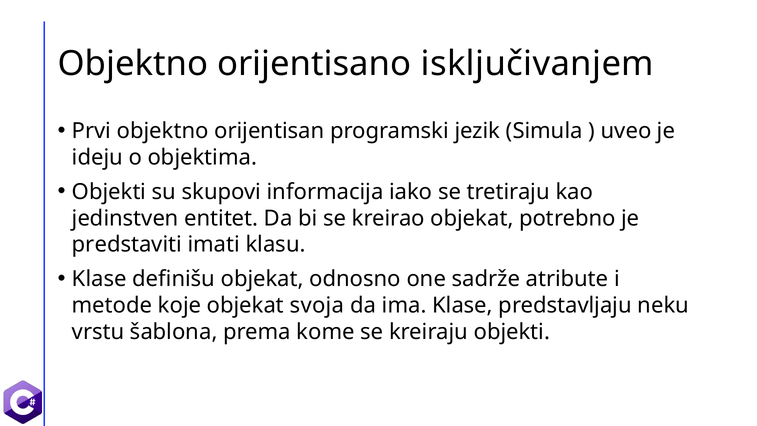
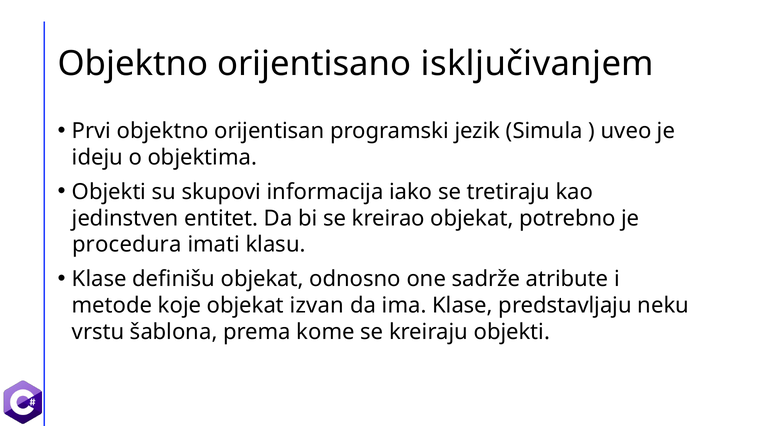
predstaviti: predstaviti -> procedura (127, 245)
svoja: svoja -> izvan (317, 305)
